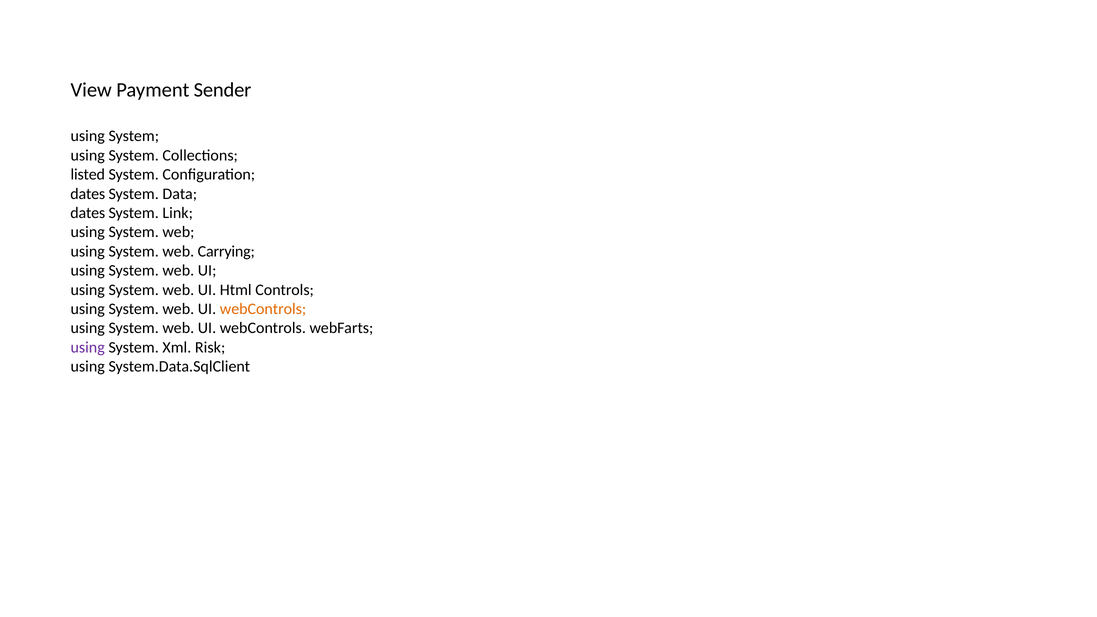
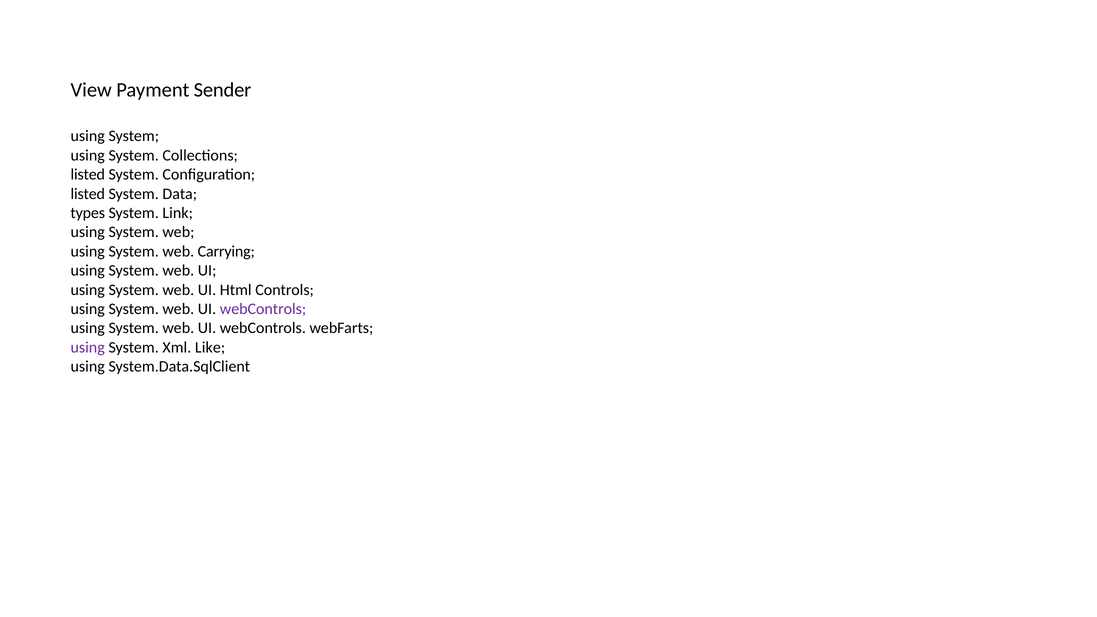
dates: dates -> listed (88, 194)
dates: dates -> types (88, 213)
webControls colour: orange -> purple (263, 309)
Risk: Risk -> Like (210, 347)
